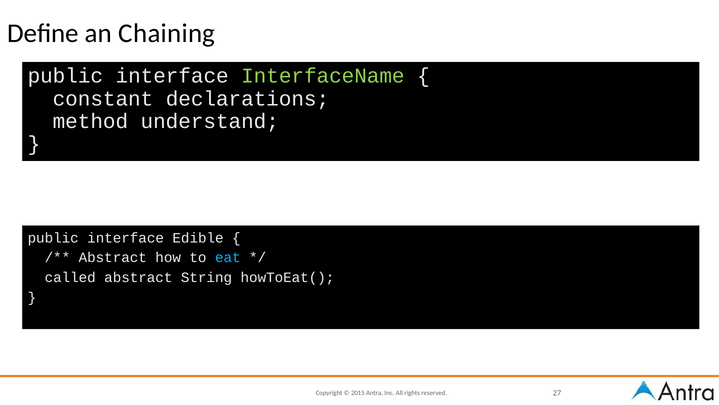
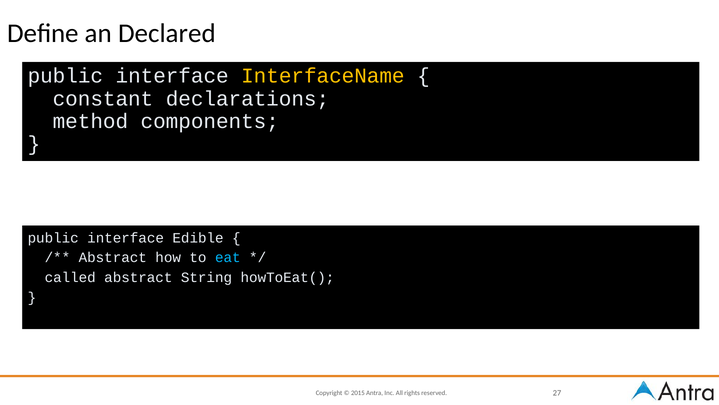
Chaining: Chaining -> Declared (167, 33)
InterfaceName colour: light green -> yellow (323, 76)
understand: understand -> components (210, 121)
